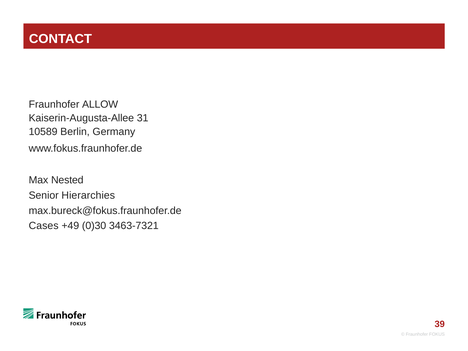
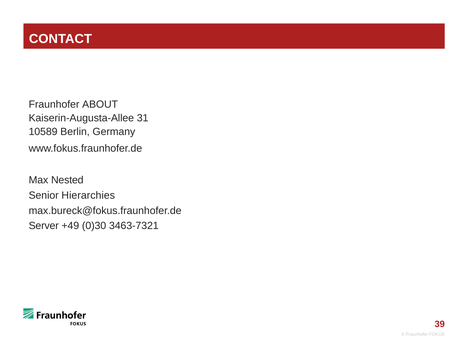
ALLOW: ALLOW -> ABOUT (100, 104)
Cases: Cases -> Server (44, 226)
